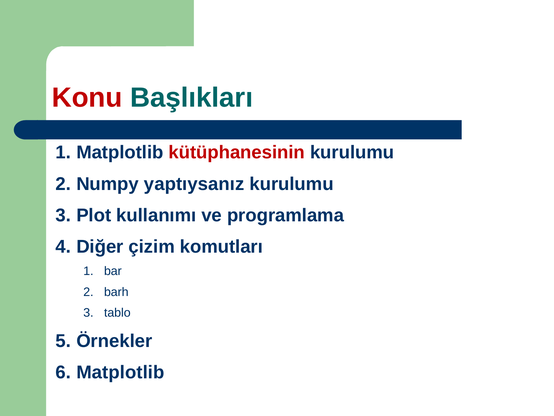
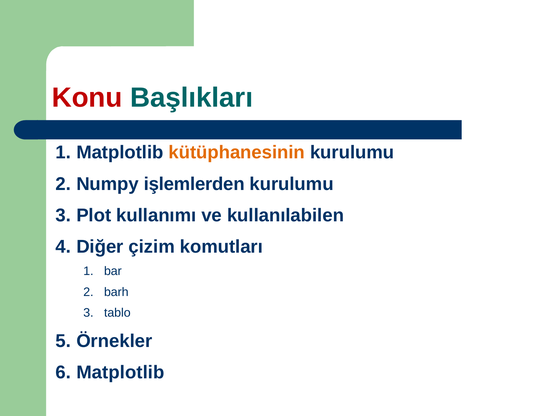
kütüphanesinin colour: red -> orange (237, 152)
yaptıysanız: yaptıysanız -> işlemlerden (194, 184)
programlama: programlama -> kullanılabilen (286, 215)
